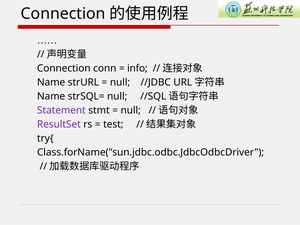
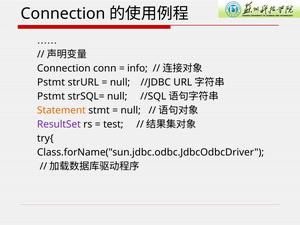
Name: Name -> Pstmt (51, 82)
Name: Name -> Pstmt (51, 96)
Statement colour: purple -> orange (61, 110)
